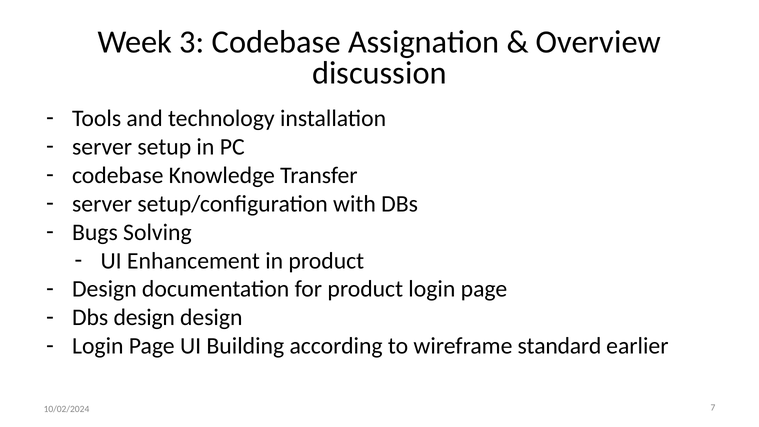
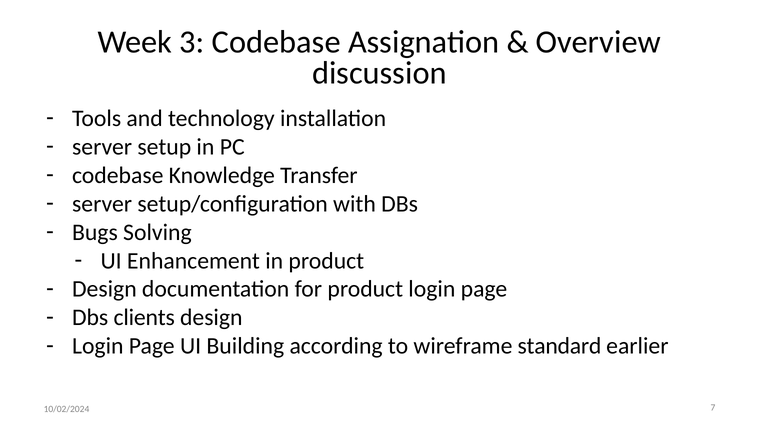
Dbs design: design -> clients (144, 318)
